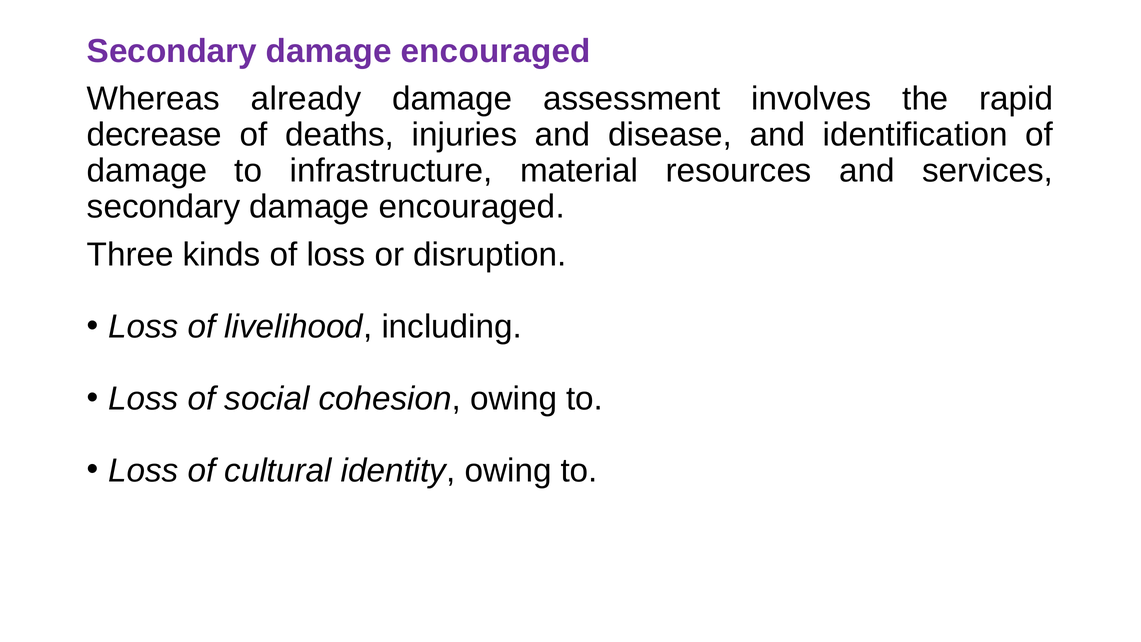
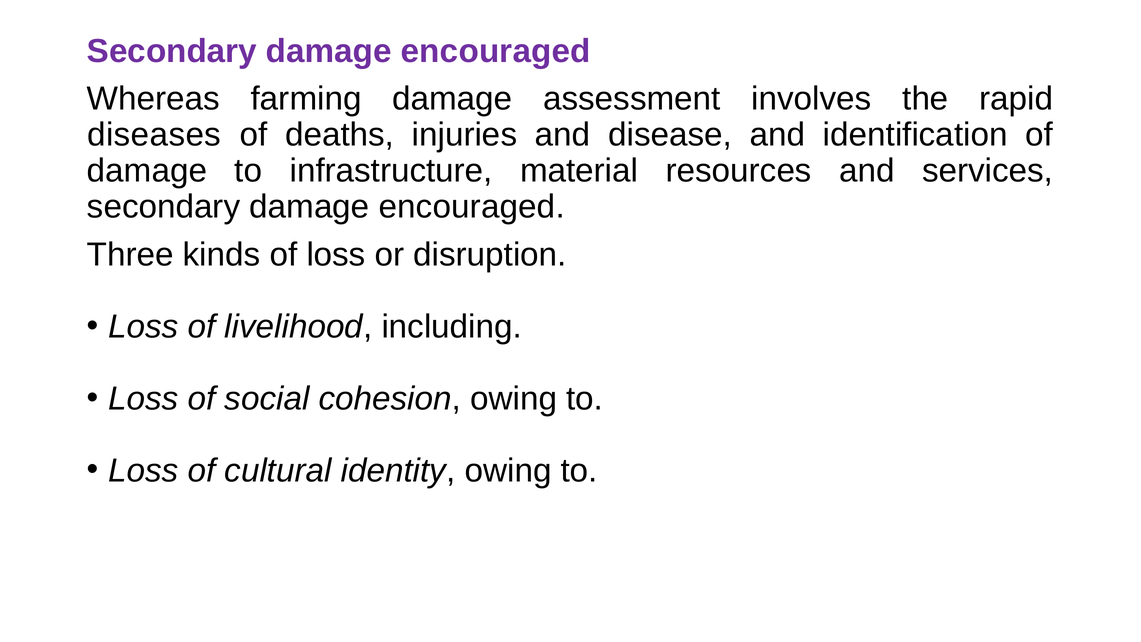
already: already -> farming (306, 99)
decrease: decrease -> diseases (154, 135)
